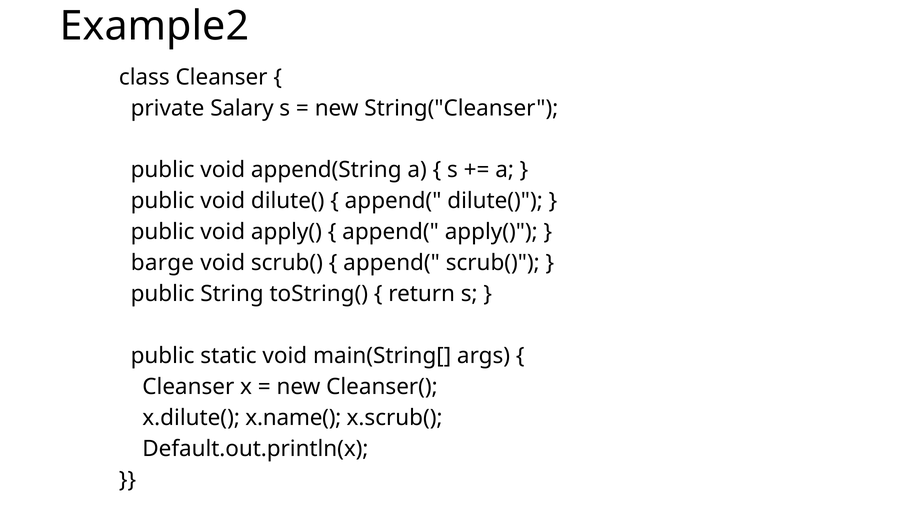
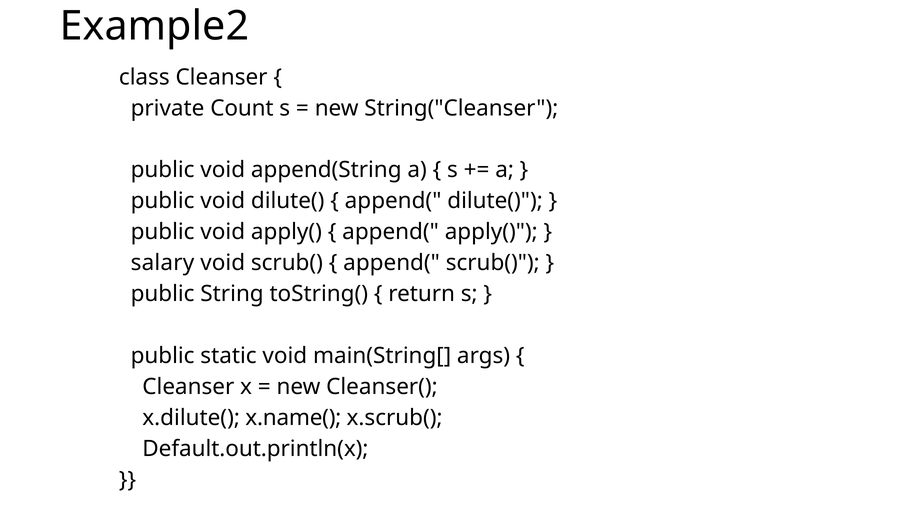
Salary: Salary -> Count (242, 108)
barge: barge -> salary (162, 263)
